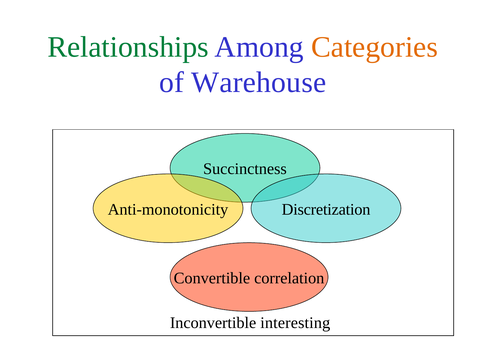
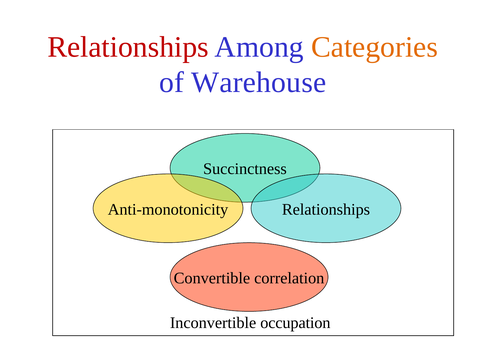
Relationships colour: green -> red (128, 47)
Anti-monotonicity Discretization: Discretization -> Relationships (326, 210)
interesting: interesting -> occupation (295, 323)
